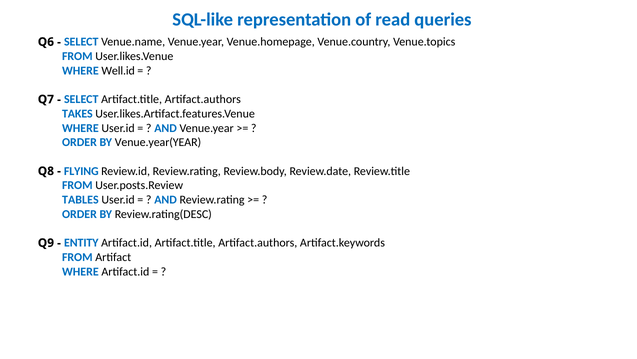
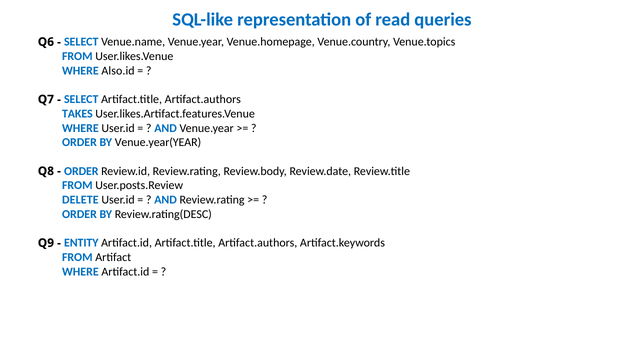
Well.id: Well.id -> Also.id (118, 71)
FLYING: FLYING -> ORDER (81, 171)
TABLES: TABLES -> DELETE (80, 199)
